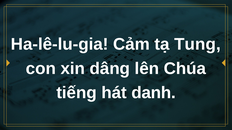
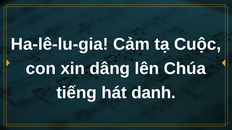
Tung: Tung -> Cuộc (198, 44)
